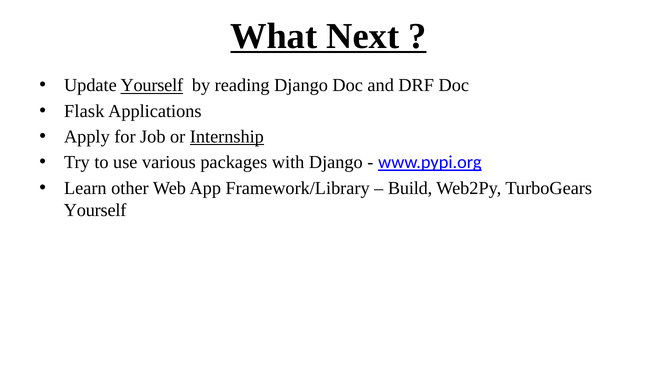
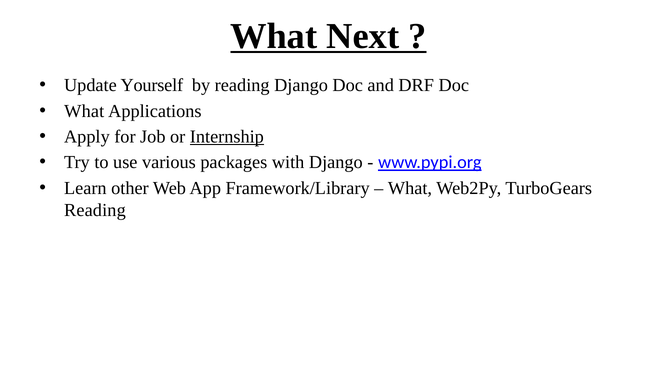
Yourself underline: present -> none (152, 85)
Flask: Flask -> What (84, 111)
Build: Build -> What (410, 188)
Yourself: Yourself -> Reading (95, 210)
